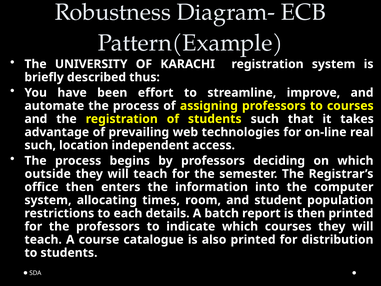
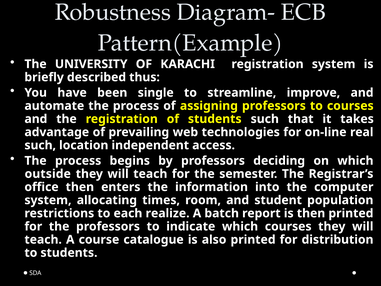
effort: effort -> single (156, 93)
details: details -> realize (168, 213)
